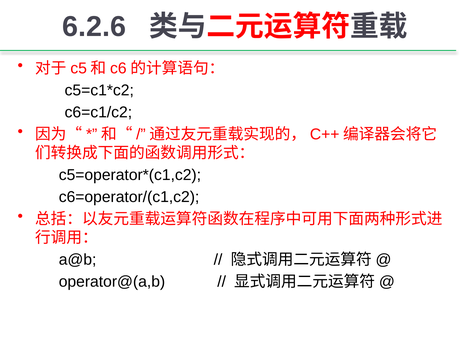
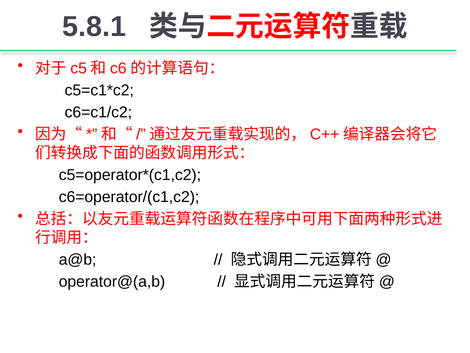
6.2.6: 6.2.6 -> 5.8.1 (94, 27)
